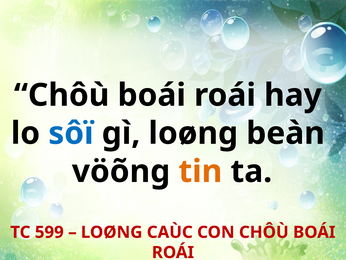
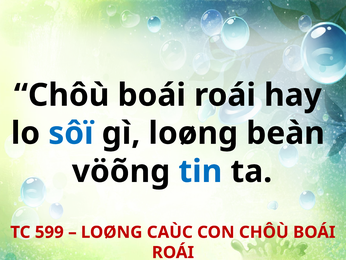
tin colour: orange -> blue (200, 171)
